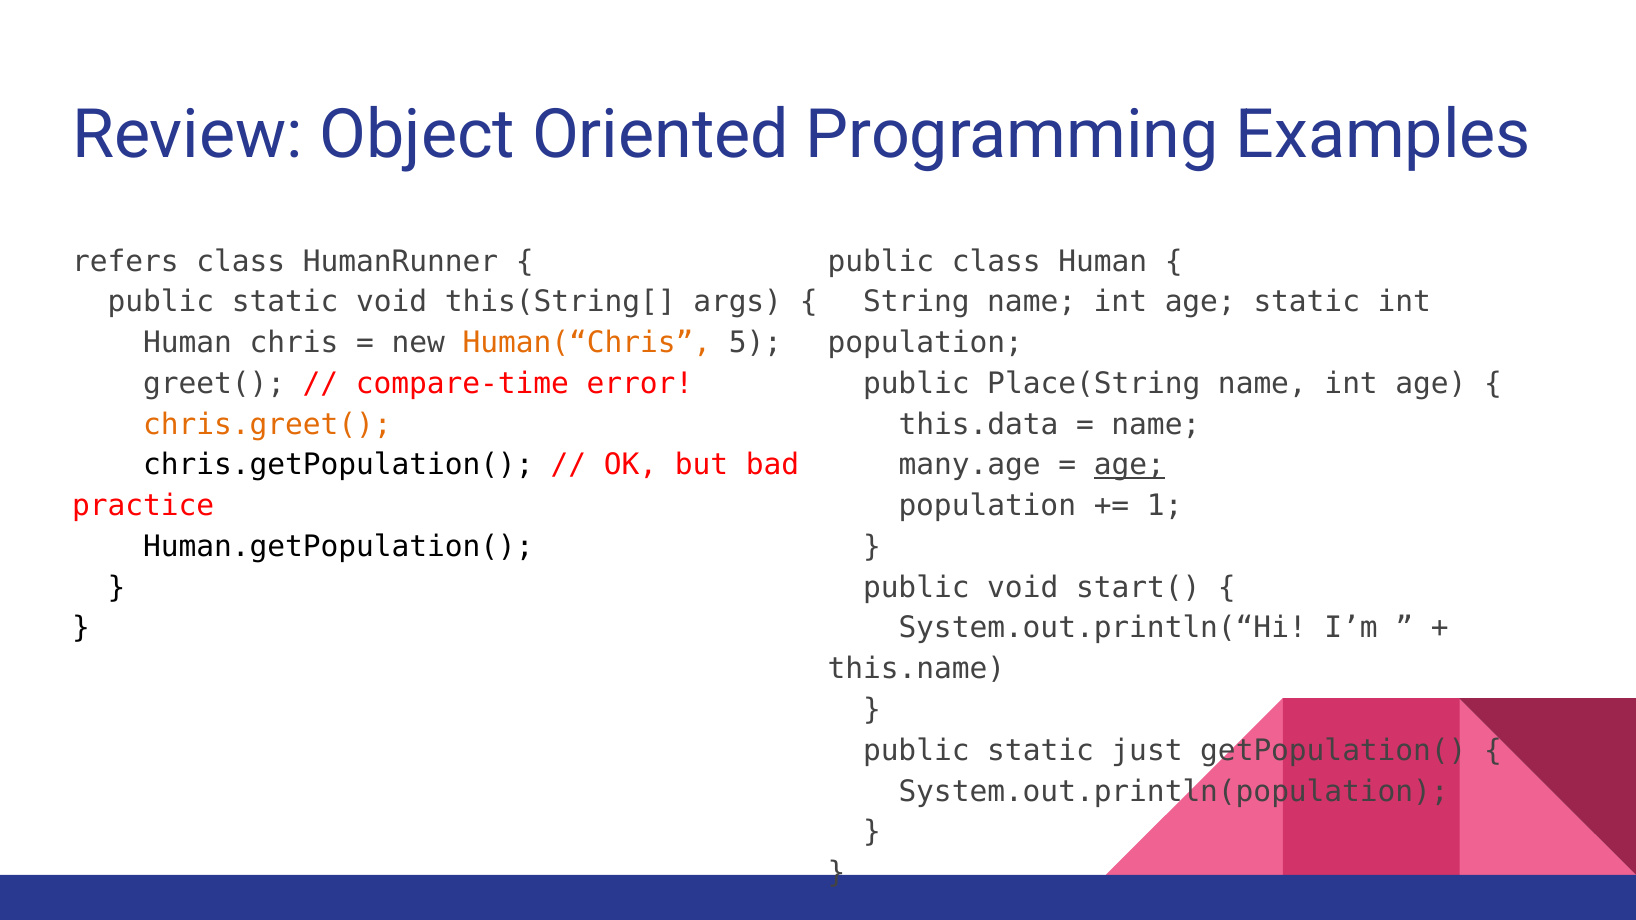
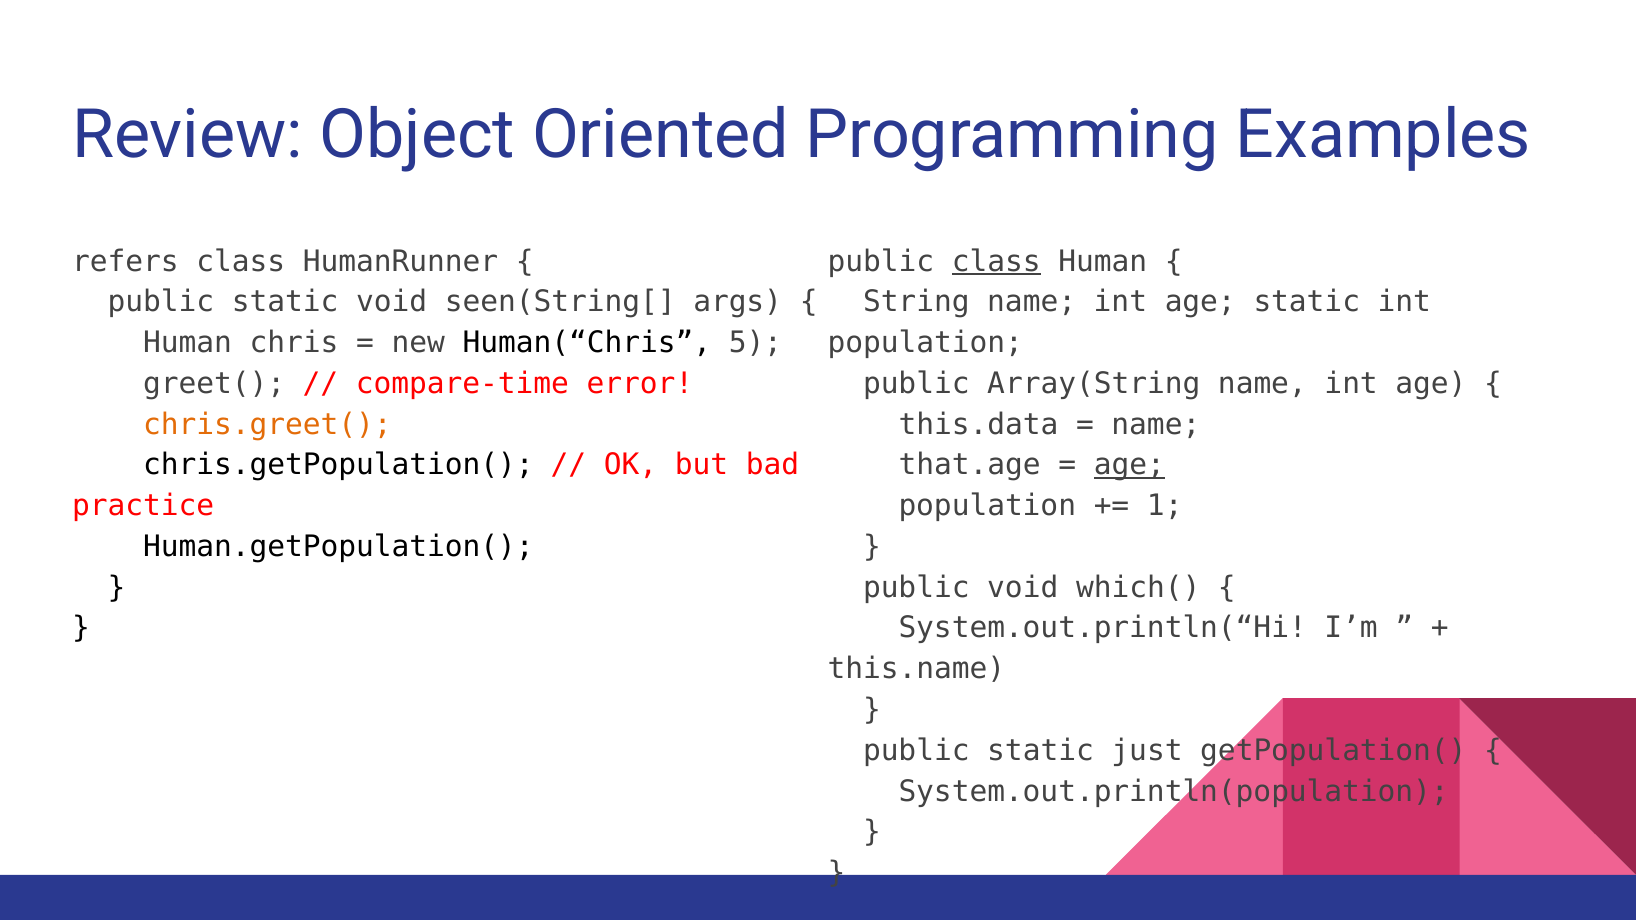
class underline: none -> present (996, 261)
this(String[: this(String[ -> seen(String[ (560, 302)
Human(“Chris colour: orange -> black (587, 343)
Place(String: Place(String -> Array(String (1094, 384)
many.age: many.age -> that.age (970, 465)
start(: start( -> which( (1138, 588)
